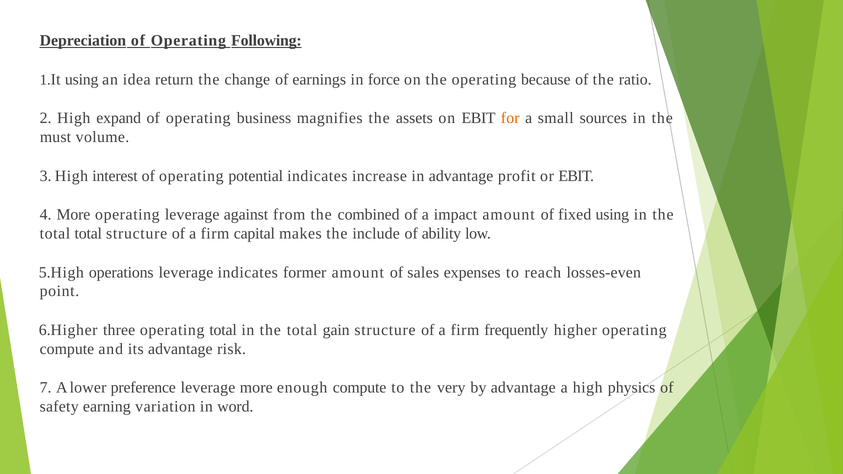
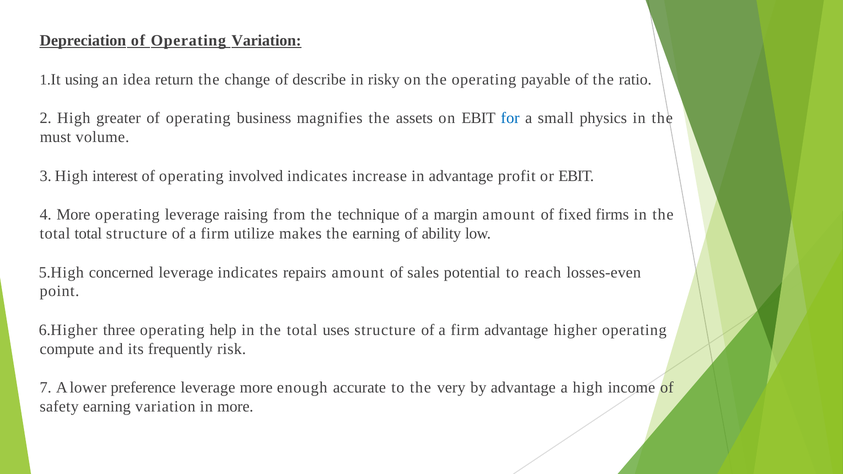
Operating Following: Following -> Variation (266, 41)
earnings: earnings -> describe (319, 79)
force: force -> risky (384, 79)
because: because -> payable (546, 79)
expand: expand -> greater (119, 118)
for colour: orange -> blue (510, 118)
sources: sources -> physics (603, 118)
potential: potential -> involved (256, 176)
against: against -> raising (246, 215)
combined: combined -> technique (369, 215)
impact: impact -> margin (456, 215)
fixed using: using -> firms (612, 215)
capital: capital -> utilize (254, 234)
the include: include -> earning (376, 234)
operations: operations -> concerned (121, 272)
former: former -> repairs (305, 272)
expenses: expenses -> potential (472, 272)
operating total: total -> help (223, 330)
gain: gain -> uses (336, 330)
firm frequently: frequently -> advantage (516, 330)
its advantage: advantage -> frequently (180, 349)
enough compute: compute -> accurate (359, 388)
physics: physics -> income (632, 388)
in word: word -> more (235, 407)
